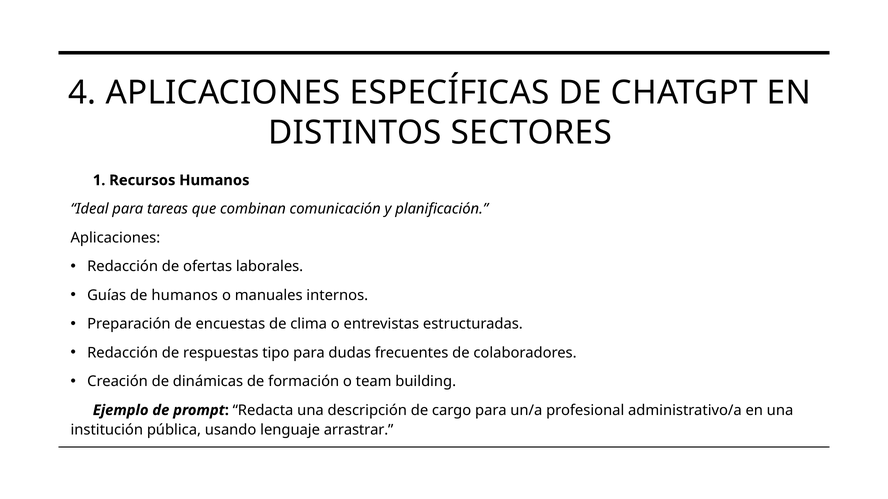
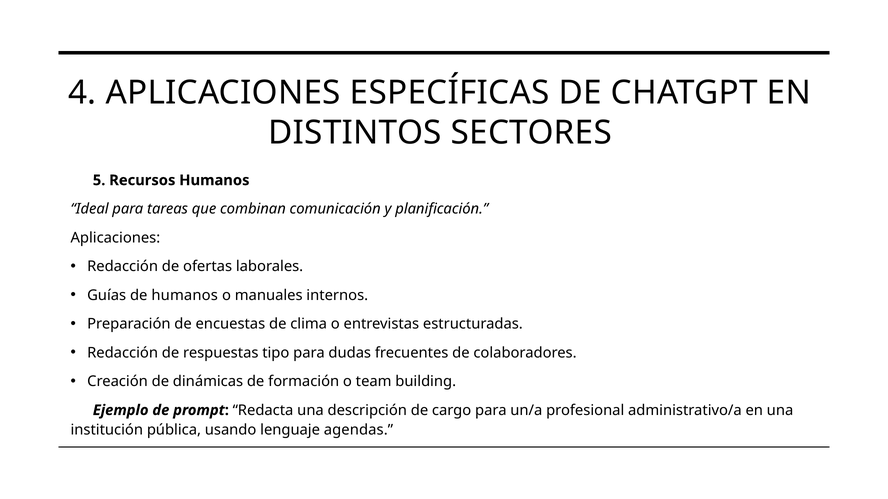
1: 1 -> 5 (99, 180)
arrastrar: arrastrar -> agendas (358, 430)
